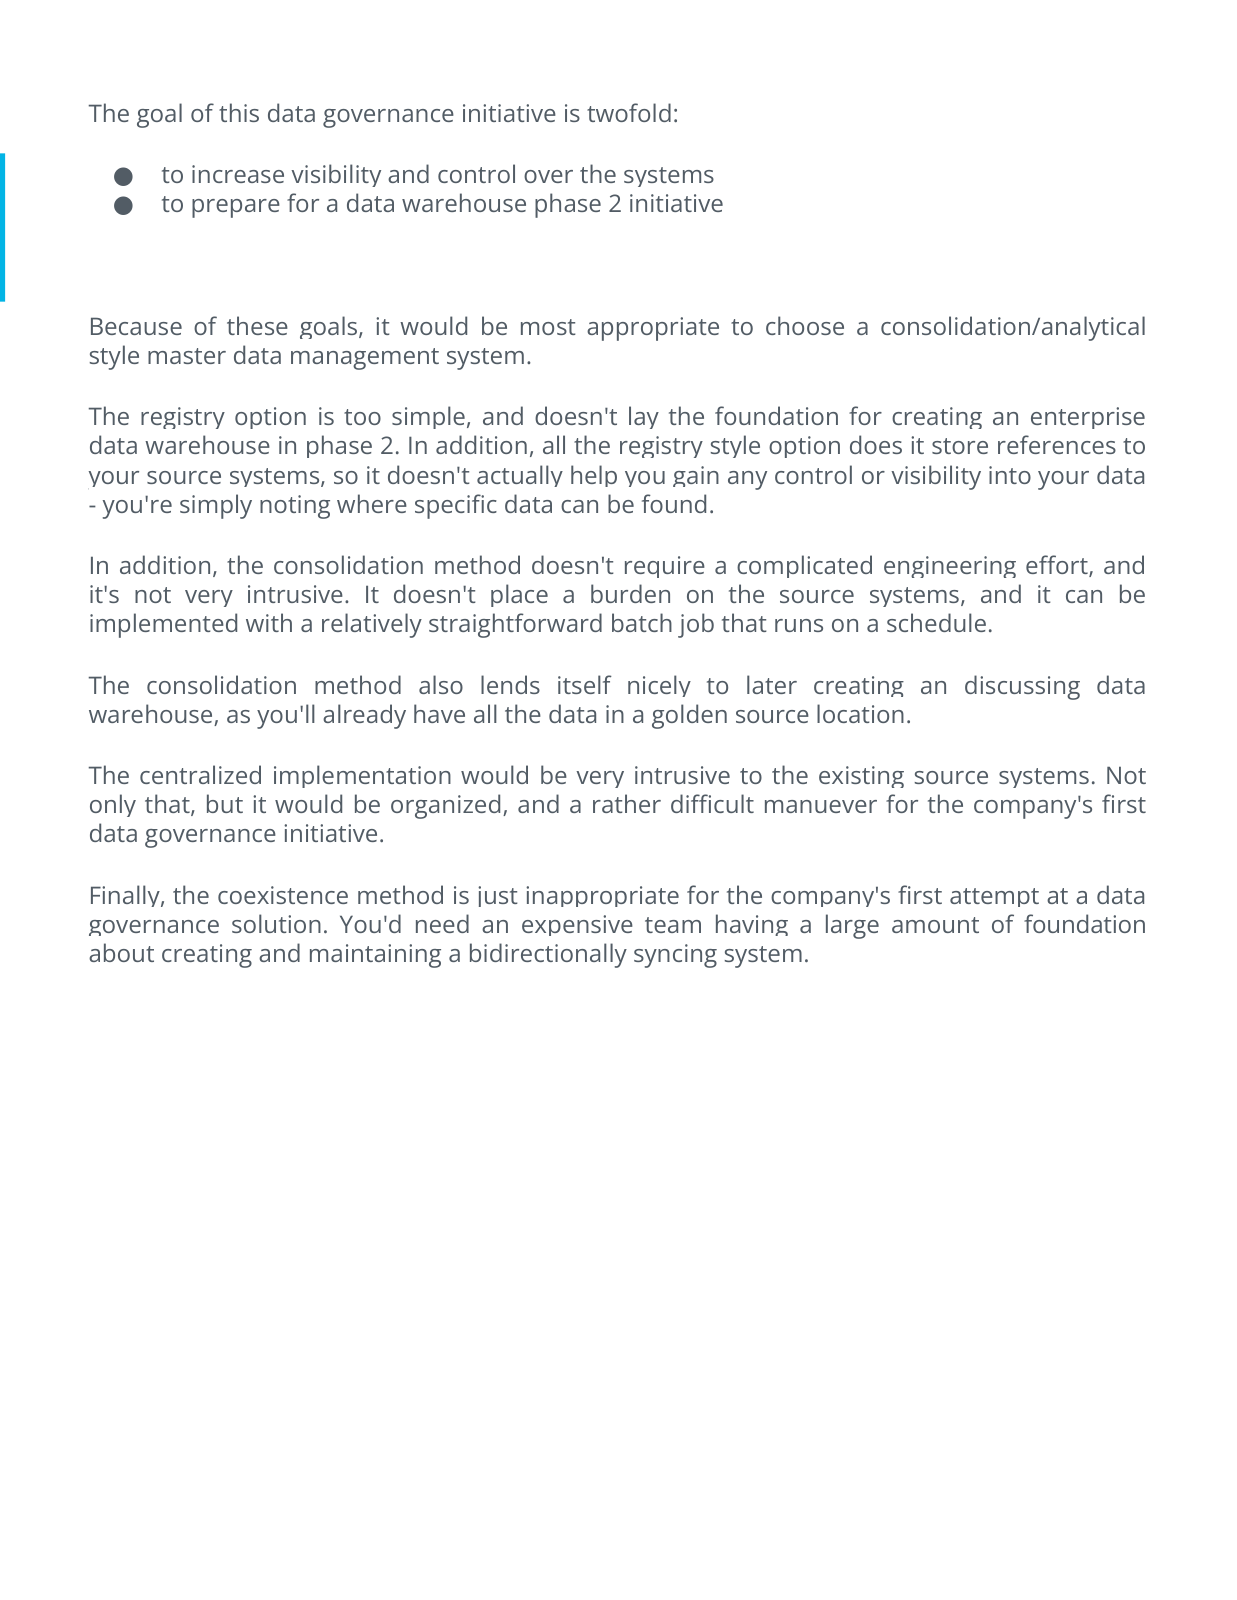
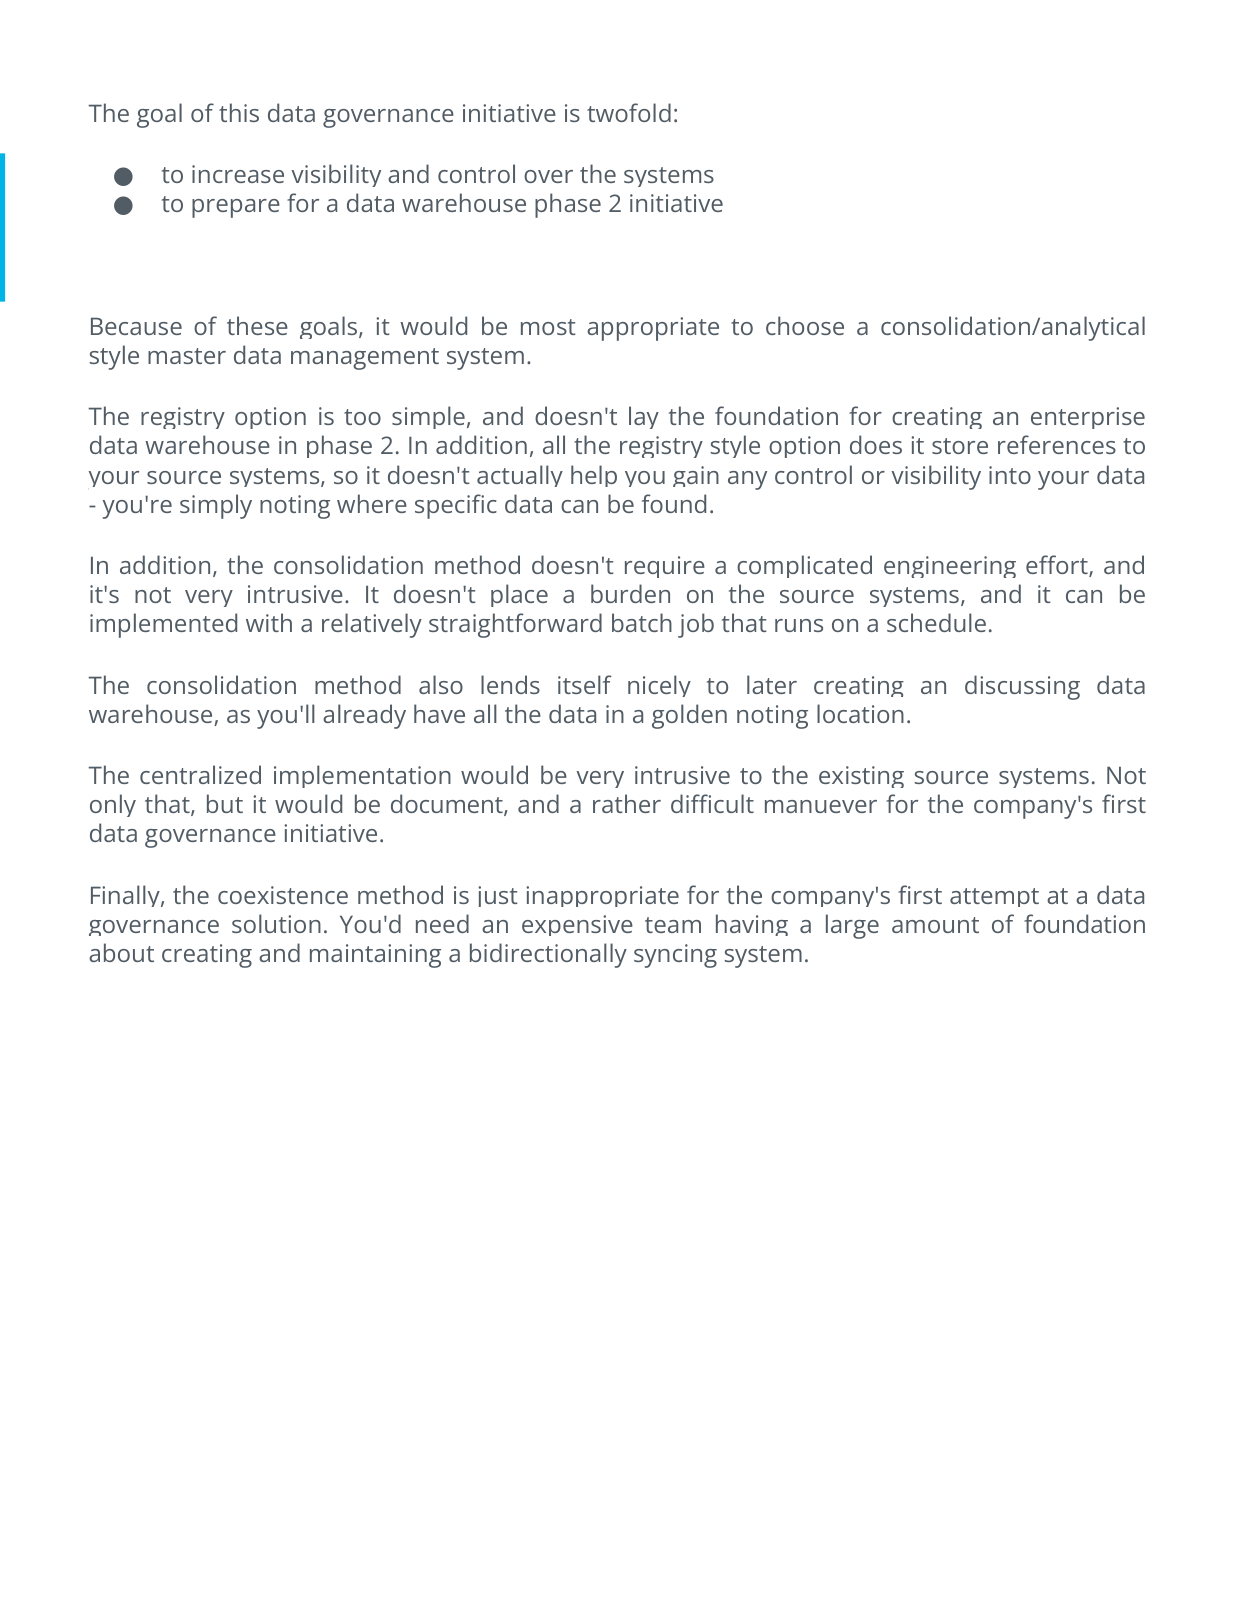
golden source: source -> noting (772, 716)
organized: organized -> document (450, 806)
